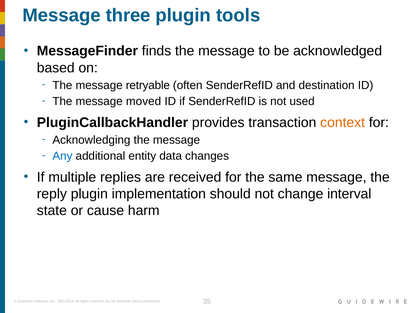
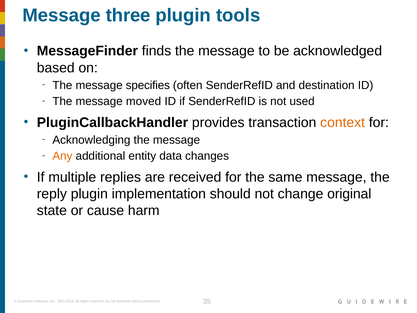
retryable: retryable -> specifies (148, 85)
Any colour: blue -> orange (62, 156)
interval: interval -> original (349, 194)
